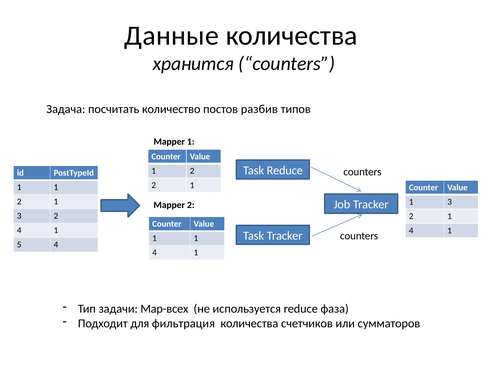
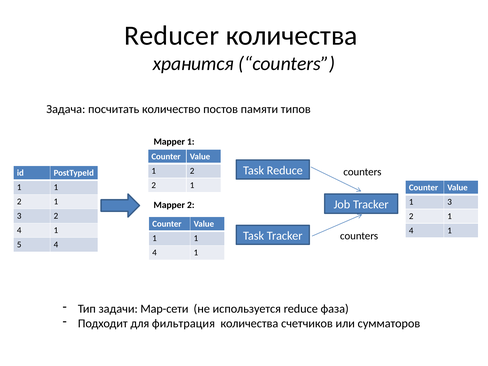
Данные: Данные -> Reducer (172, 36)
разбив: разбив -> памяти (259, 109)
Map-всех: Map-всех -> Map-сети (164, 309)
